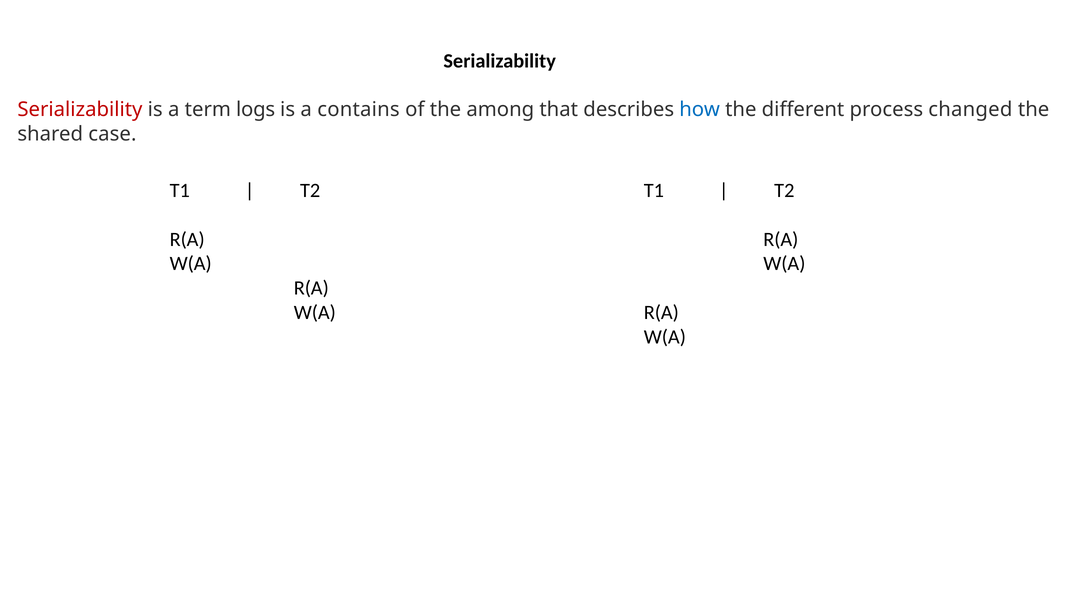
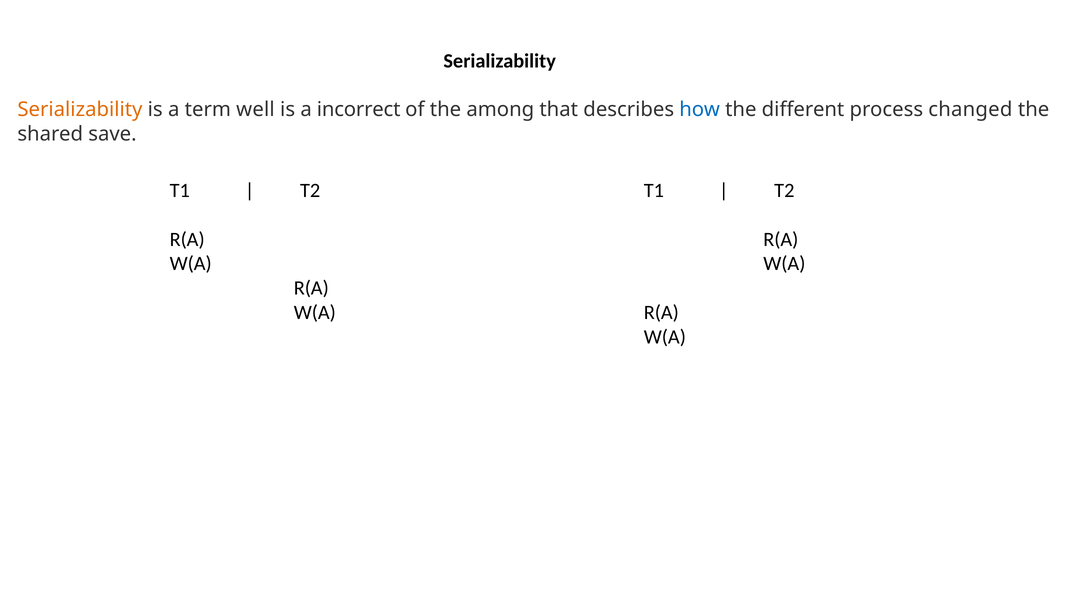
Serializability colour: red -> orange (80, 110)
logs: logs -> well (255, 110)
contains: contains -> incorrect (359, 110)
case: case -> save (112, 134)
